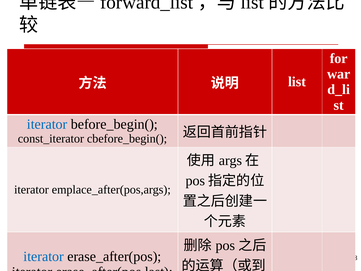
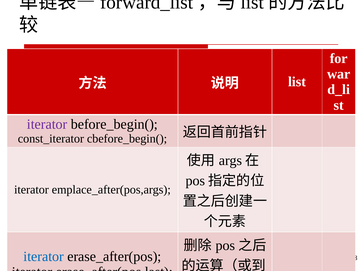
iterator colour: blue -> purple (47, 124)
